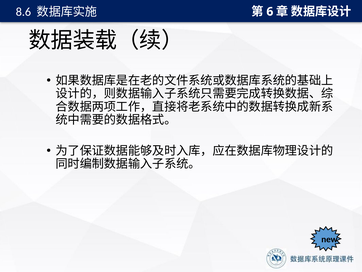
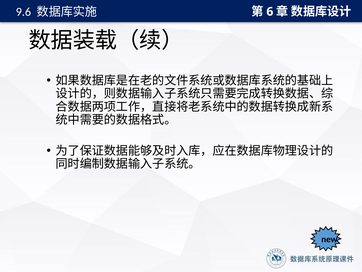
8.6: 8.6 -> 9.6 (23, 12)
